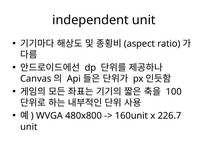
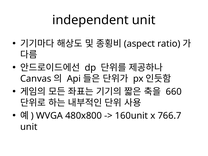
100: 100 -> 660 (174, 92)
226.7: 226.7 -> 766.7 (170, 116)
